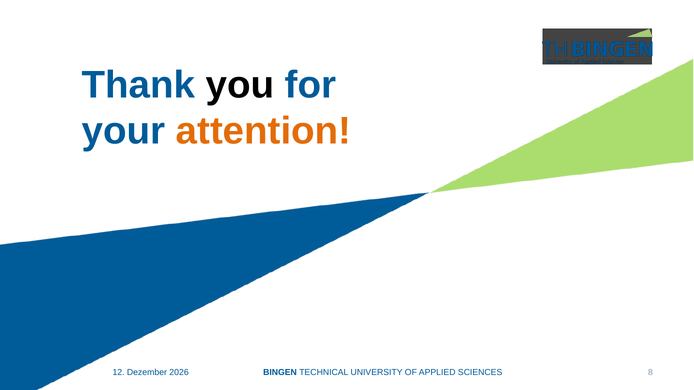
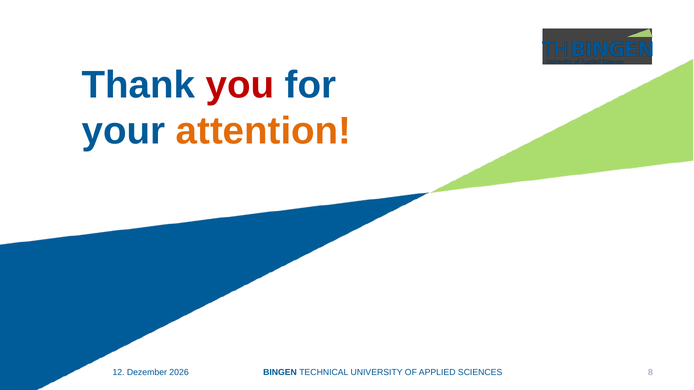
you colour: black -> red (240, 85)
